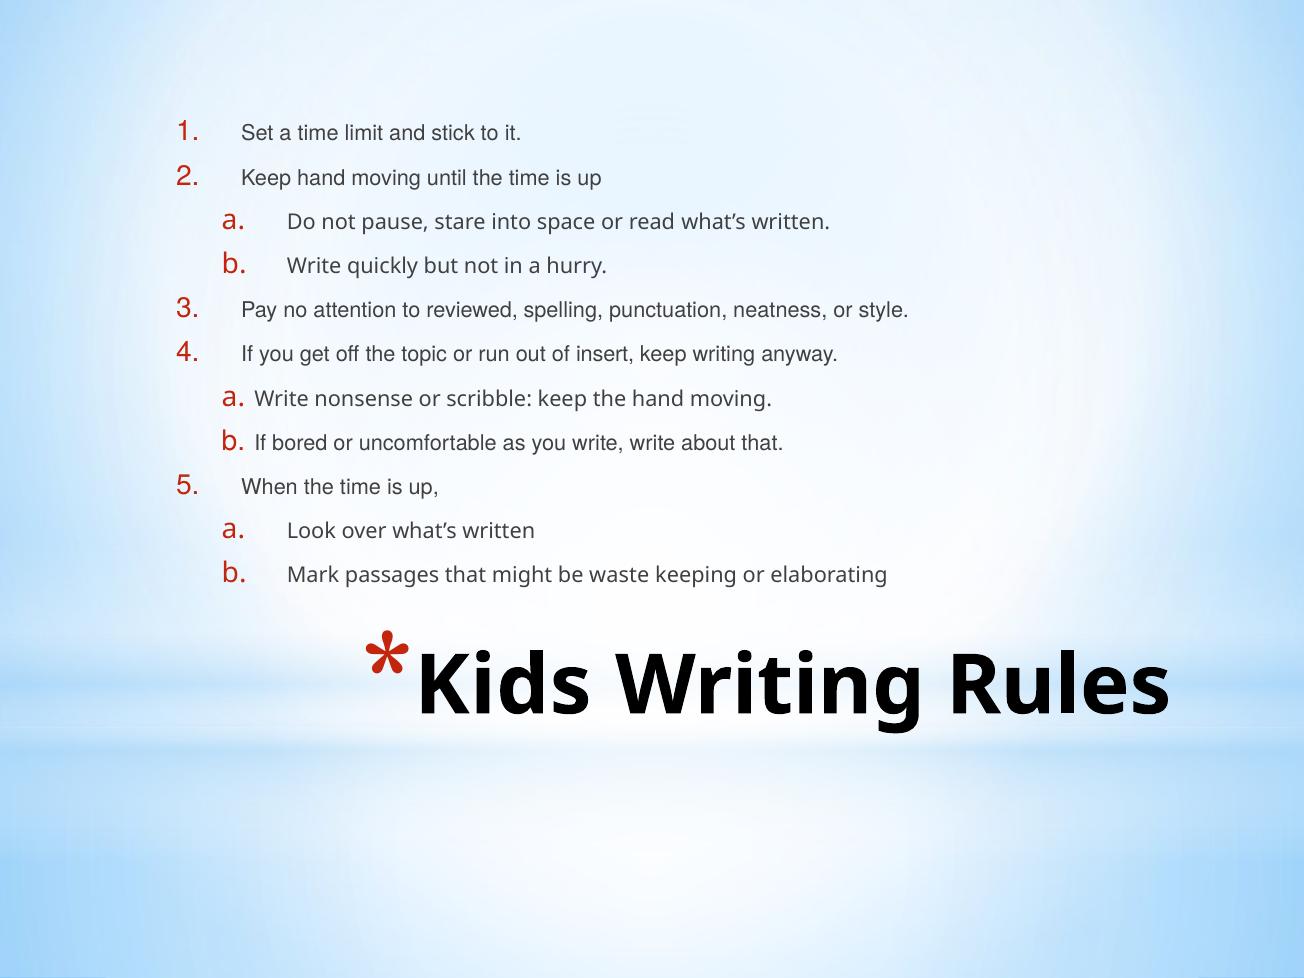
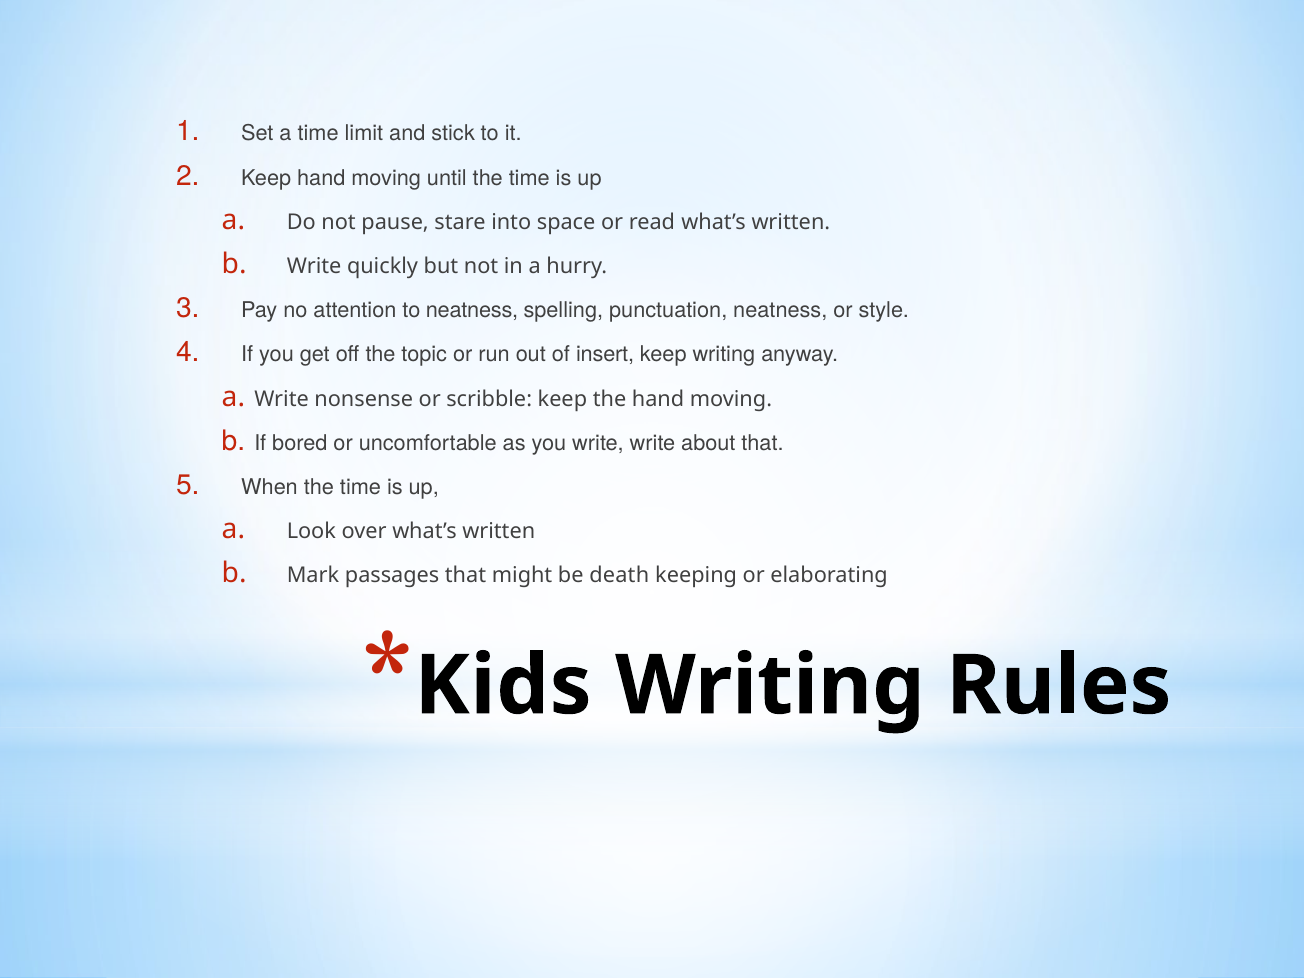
to reviewed: reviewed -> neatness (472, 311)
waste: waste -> death (619, 576)
